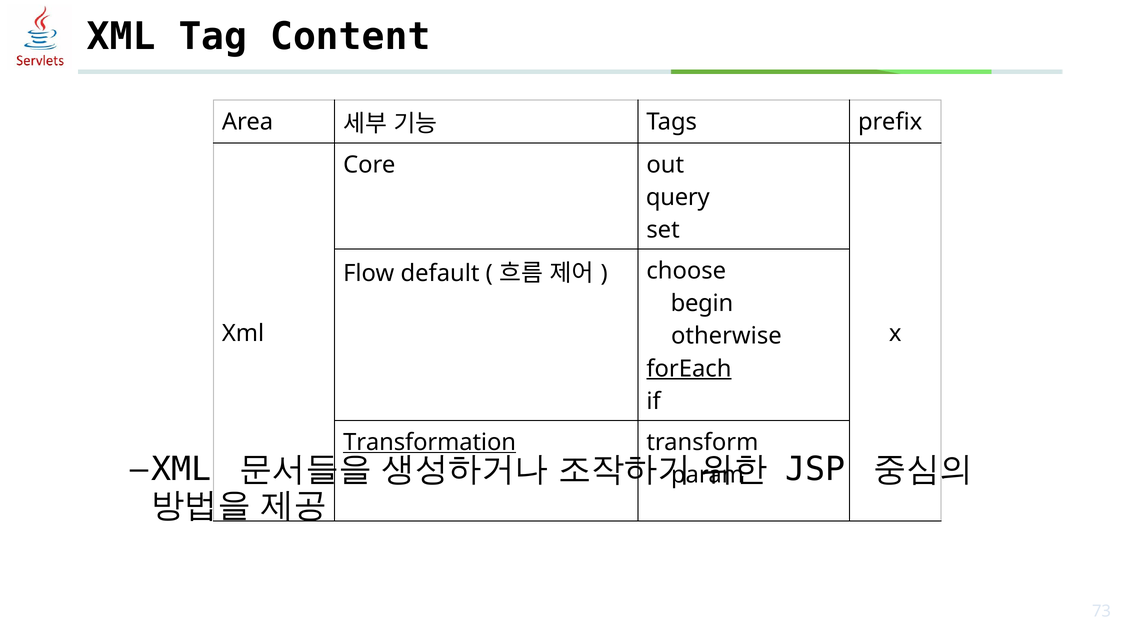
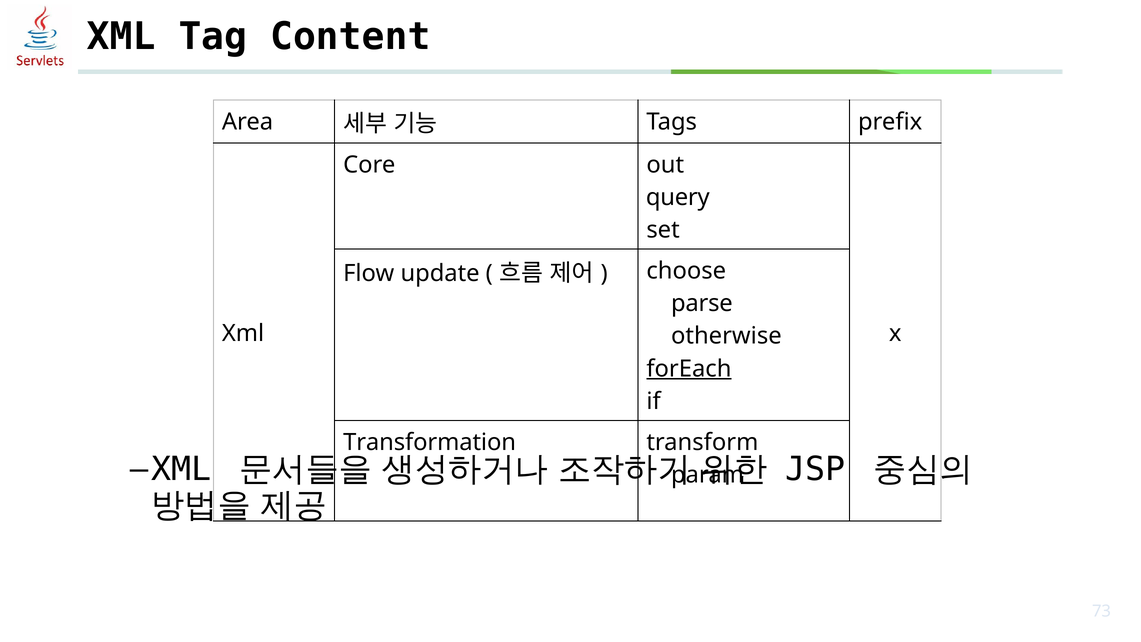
default: default -> update (440, 273)
begin: begin -> parse (702, 304)
Transformation underline: present -> none (430, 442)
